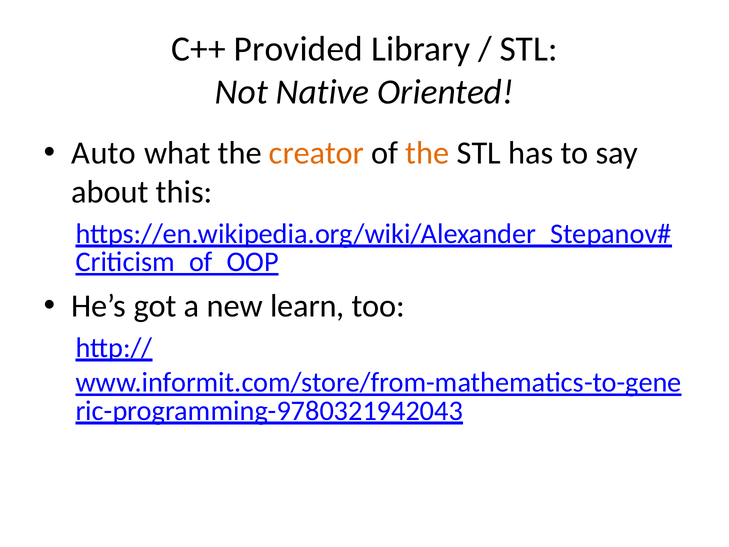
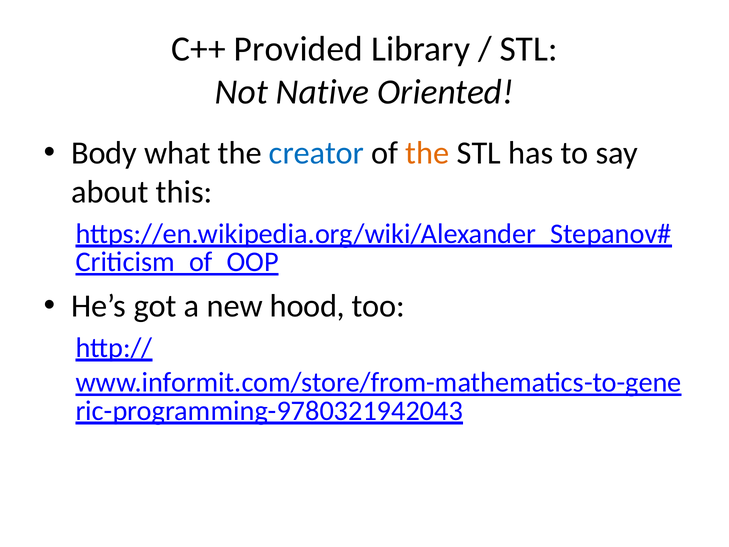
Auto: Auto -> Body (104, 153)
creator colour: orange -> blue (316, 153)
learn: learn -> hood (307, 306)
